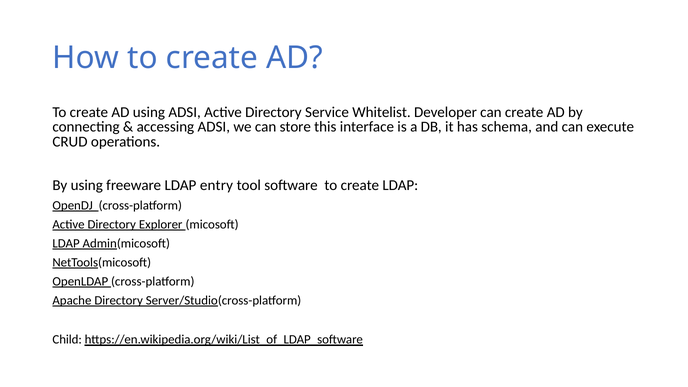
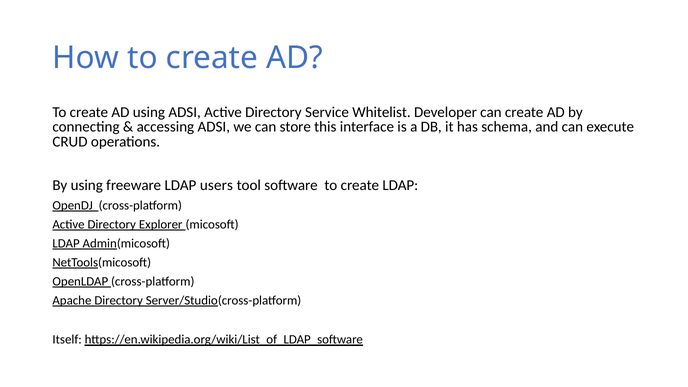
entry: entry -> users (216, 185)
Child: Child -> Itself (67, 340)
